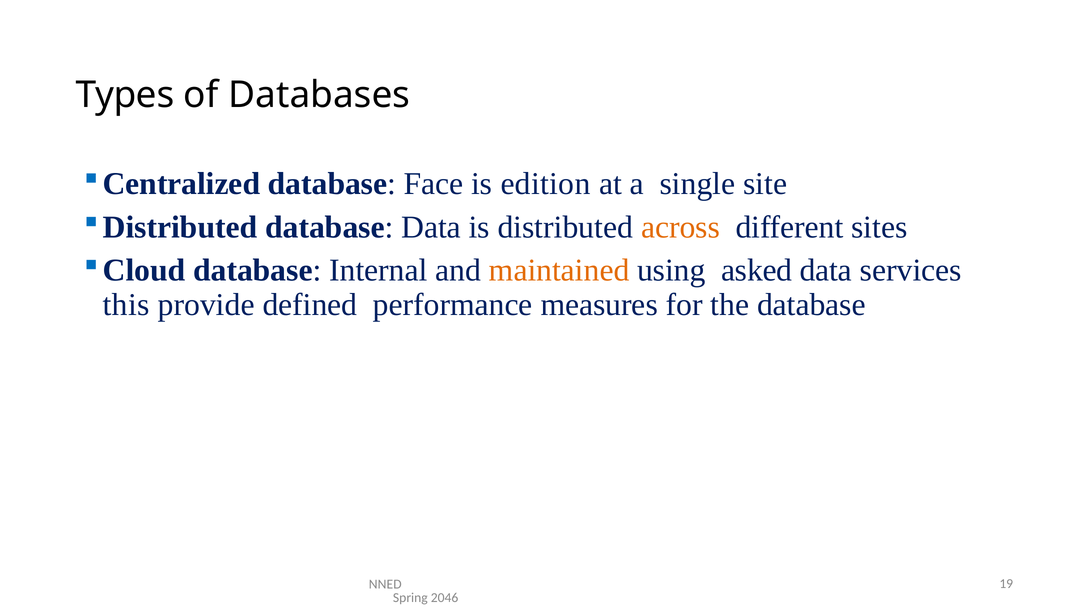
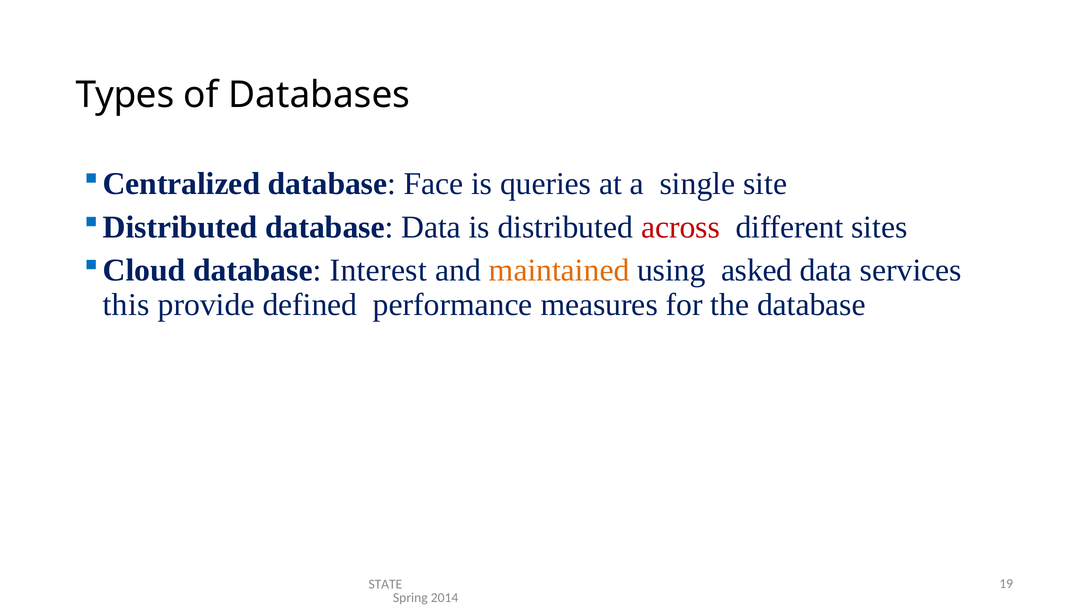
edition: edition -> queries (546, 184)
across colour: orange -> red (680, 227)
Internal: Internal -> Interest (378, 270)
NNED: NNED -> STATE (385, 584)
2046: 2046 -> 2014 (445, 598)
